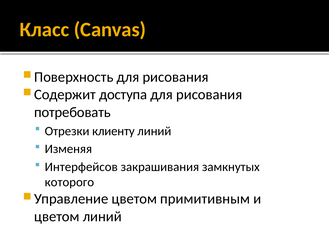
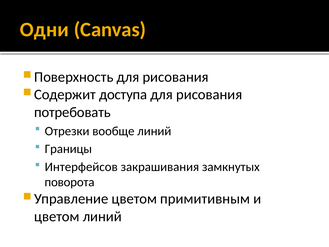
Класс: Класс -> Одни (44, 30)
клиенту: клиенту -> вообще (113, 131)
Изменяя: Изменяя -> Границы (68, 149)
которого: которого -> поворота (70, 182)
